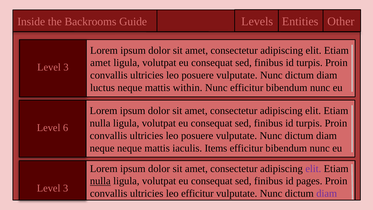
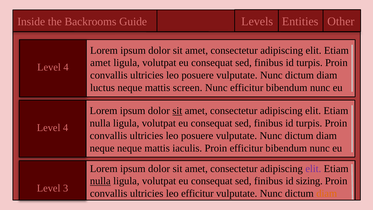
3: 3 -> 4 (66, 67)
within: within -> screen (188, 88)
sit underline: none -> present (177, 111)
6: 6 -> 4 (66, 128)
iaculis Items: Items -> Proin (216, 148)
pages: pages -> sizing (309, 181)
diam colour: purple -> orange (327, 193)
